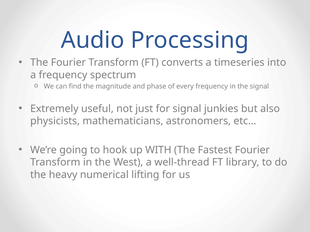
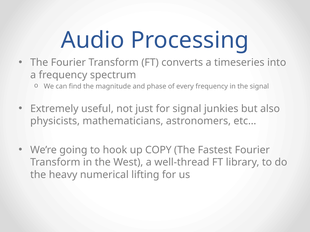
WITH: WITH -> COPY (158, 150)
